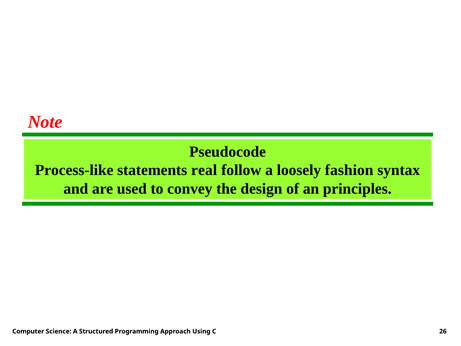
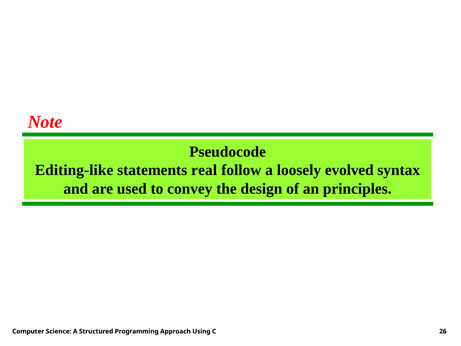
Process-like: Process-like -> Editing-like (74, 170)
fashion: fashion -> evolved (349, 170)
